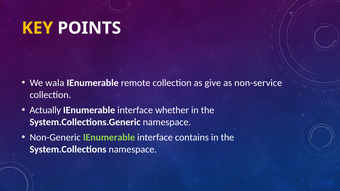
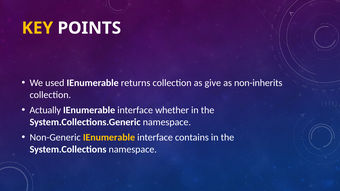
wala: wala -> used (55, 83)
remote: remote -> returns (136, 83)
non-service: non-service -> non-inherits (258, 83)
IEnumerable colour: light green -> yellow (109, 138)
